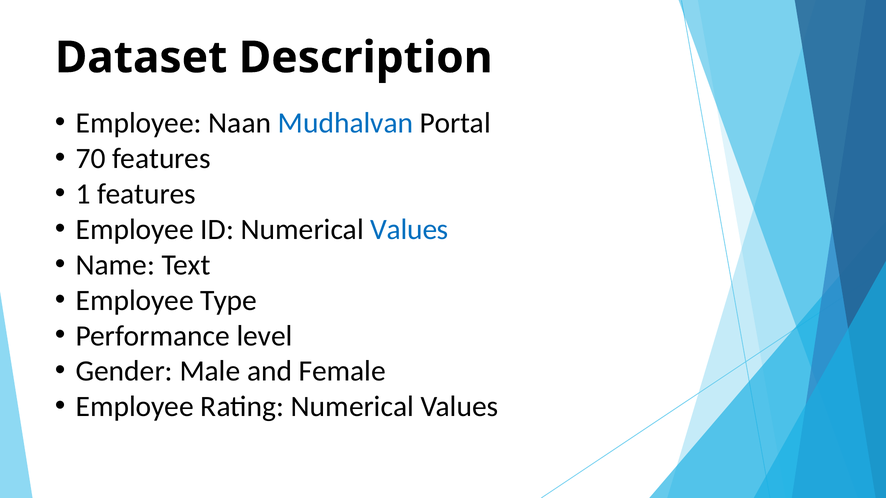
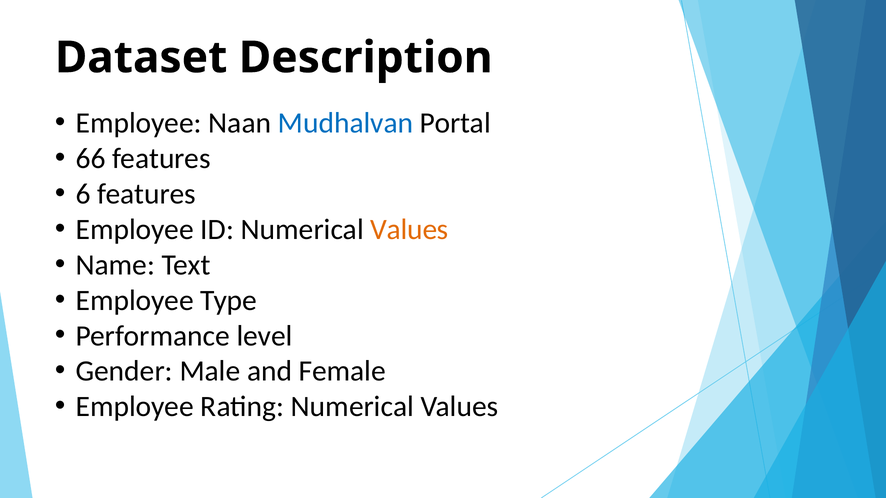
70: 70 -> 66 (91, 159)
1: 1 -> 6 (83, 194)
Values colour: blue -> orange (409, 230)
